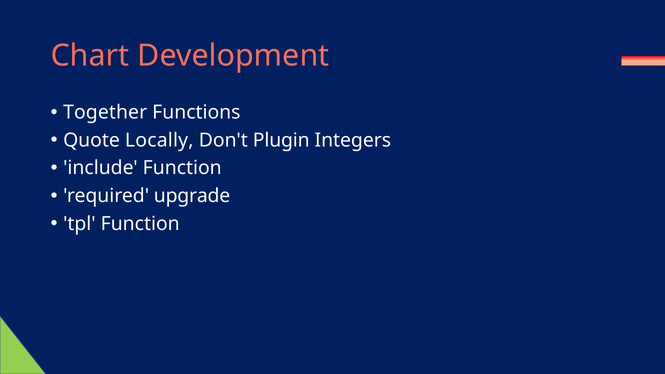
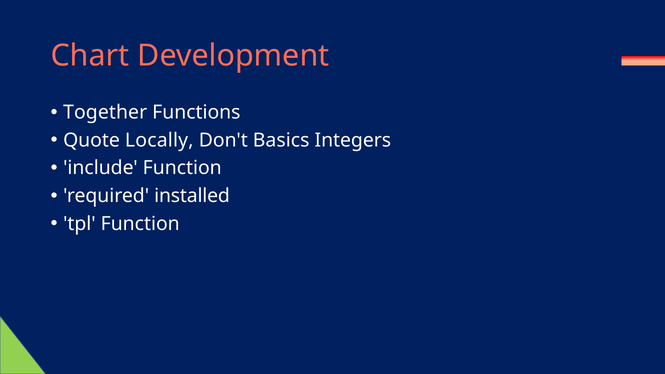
Plugin: Plugin -> Basics (281, 140)
upgrade: upgrade -> installed (192, 196)
